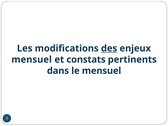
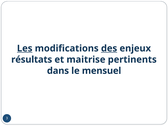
Les underline: none -> present (25, 48)
mensuel: mensuel -> résultats (32, 60)
constats: constats -> maitrise (86, 60)
